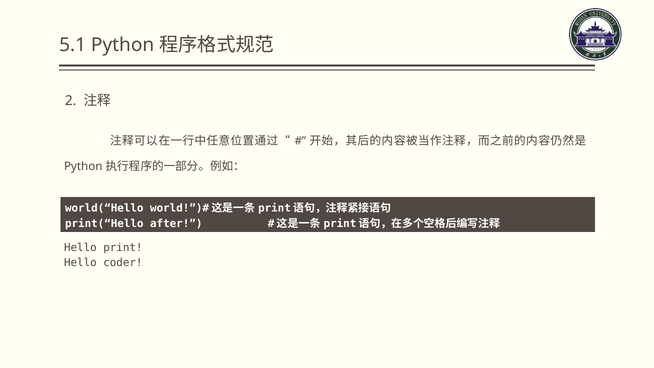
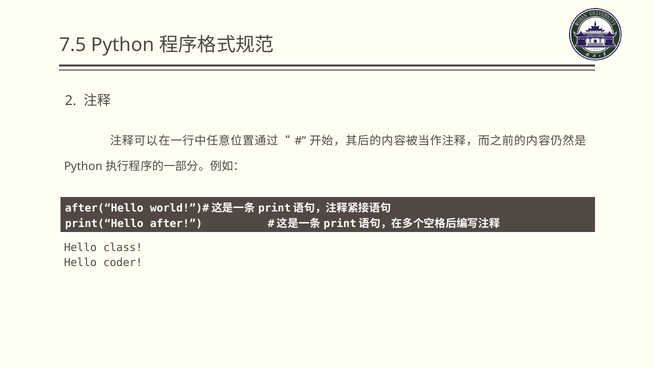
5.1: 5.1 -> 7.5 (73, 45)
world(“Hello: world(“Hello -> after(“Hello (104, 208)
print: print -> class (123, 247)
